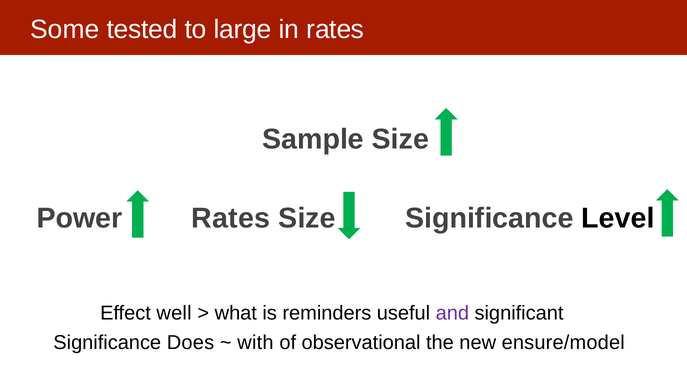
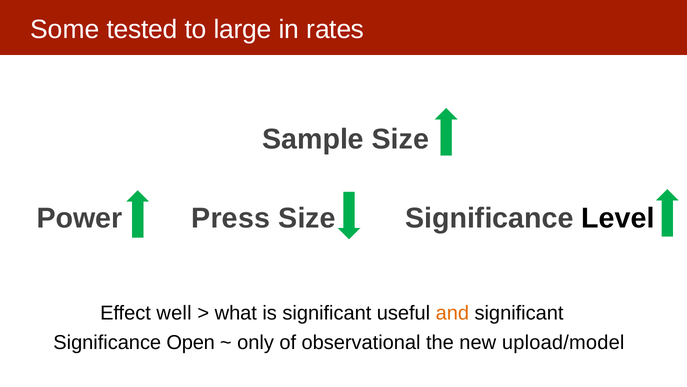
Power Rates: Rates -> Press (231, 218)
is reminders: reminders -> significant (327, 313)
and colour: purple -> orange (452, 313)
Does: Does -> Open (191, 342)
with: with -> only (256, 342)
ensure/model: ensure/model -> upload/model (563, 342)
